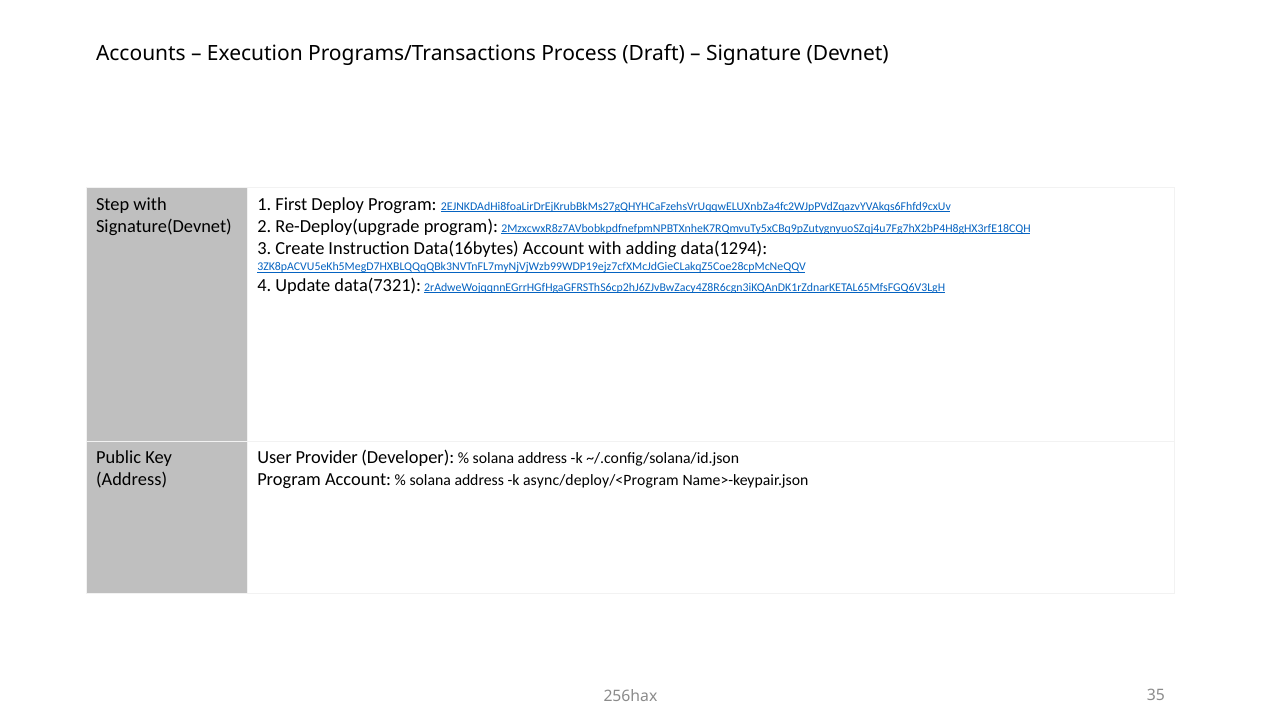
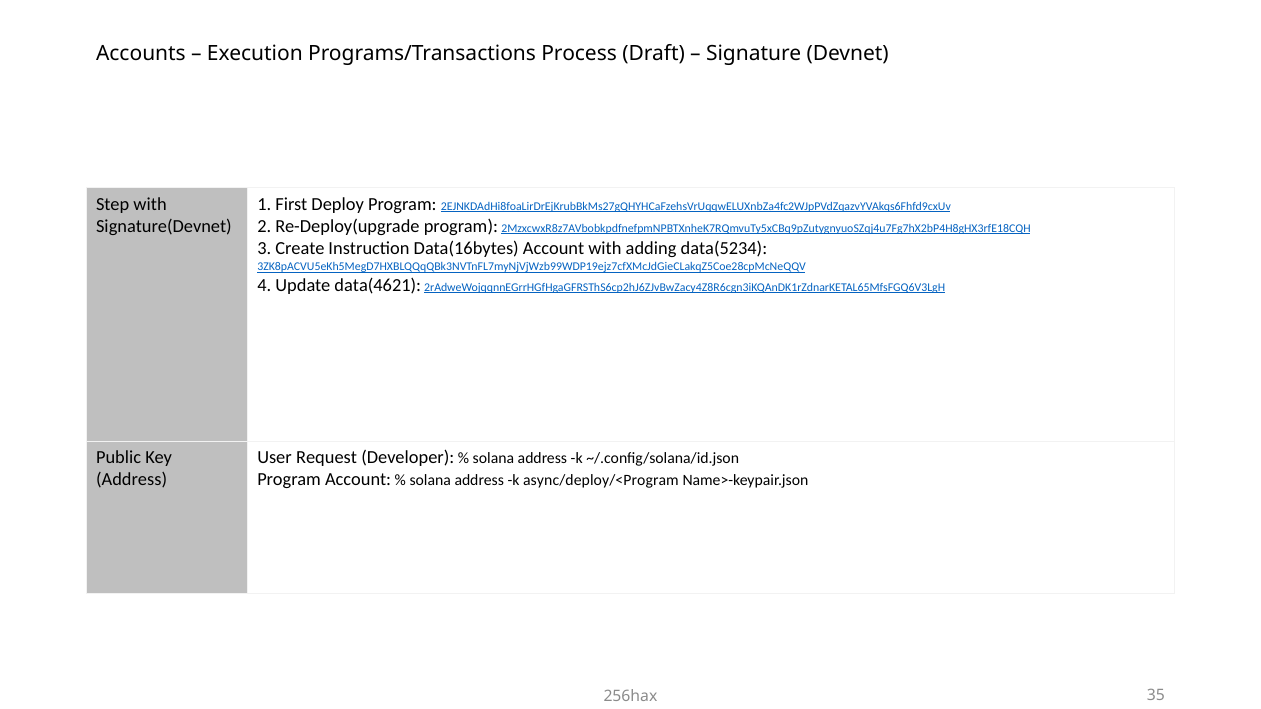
data(1294: data(1294 -> data(5234 (724, 249)
data(7321: data(7321 -> data(4621 (378, 286)
Provider: Provider -> Request (327, 458)
